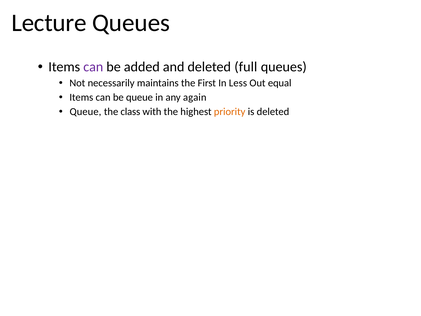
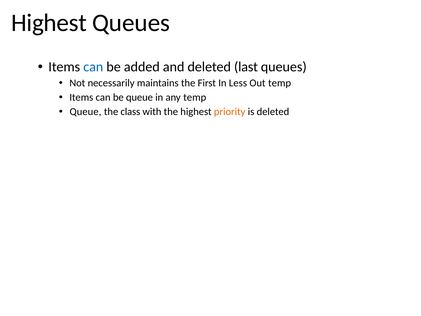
Lecture: Lecture -> Highest (49, 23)
can colour: purple -> blue (93, 67)
full: full -> last (246, 67)
Out equal: equal -> temp (280, 83)
any again: again -> temp (195, 97)
